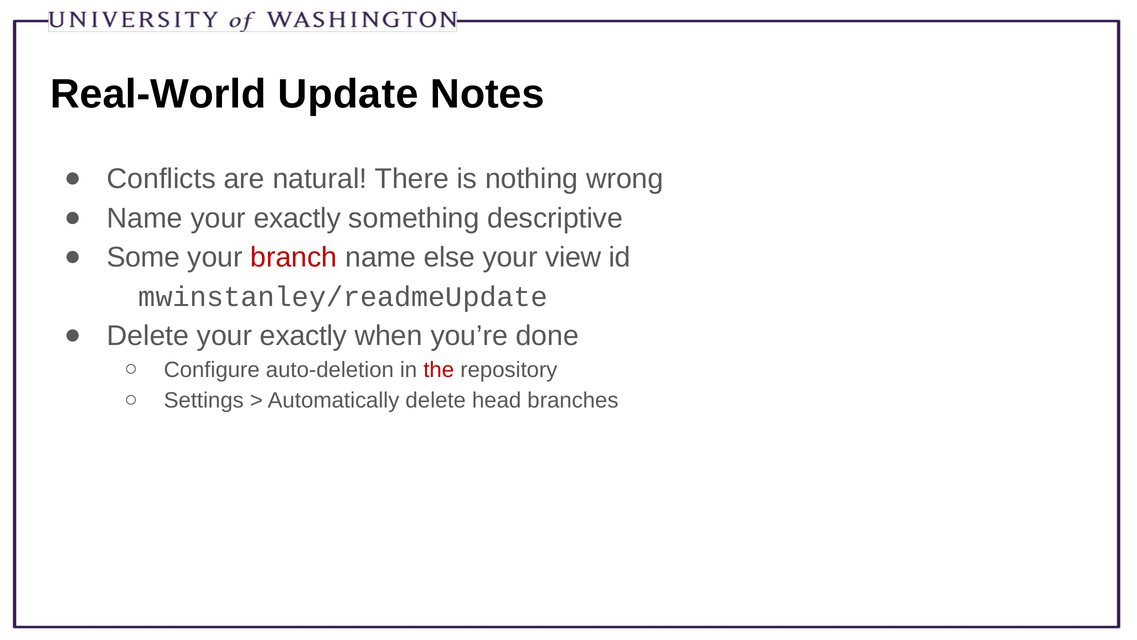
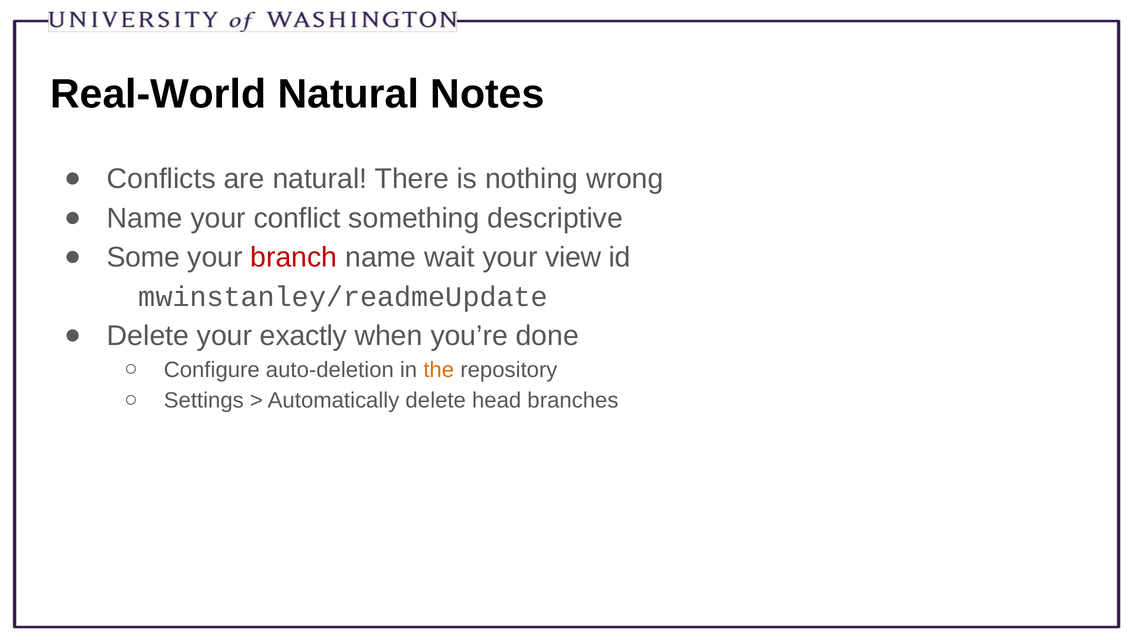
Real-World Update: Update -> Natural (348, 94)
Name your exactly: exactly -> conflict (297, 218)
else: else -> wait (449, 257)
the colour: red -> orange (439, 370)
